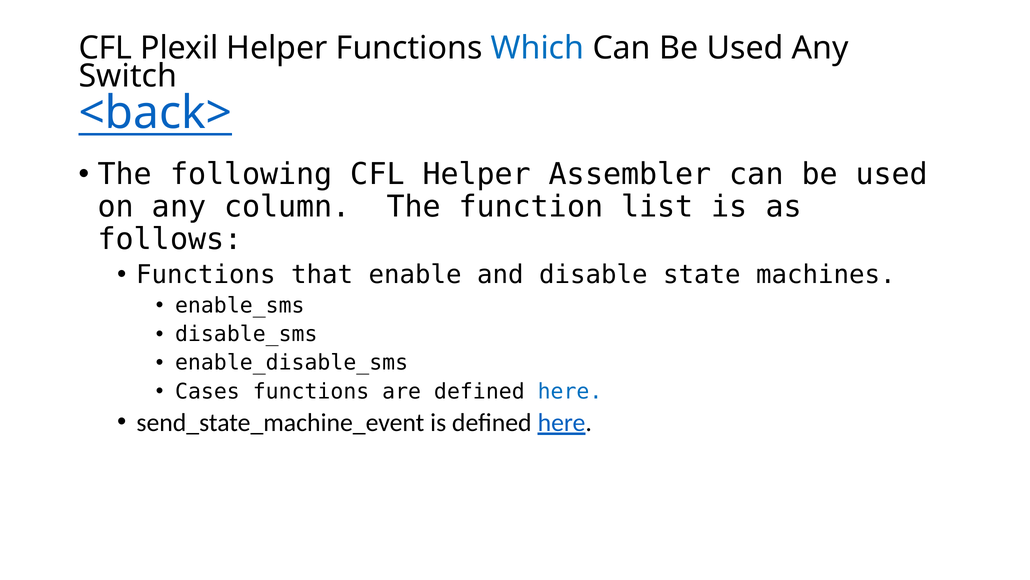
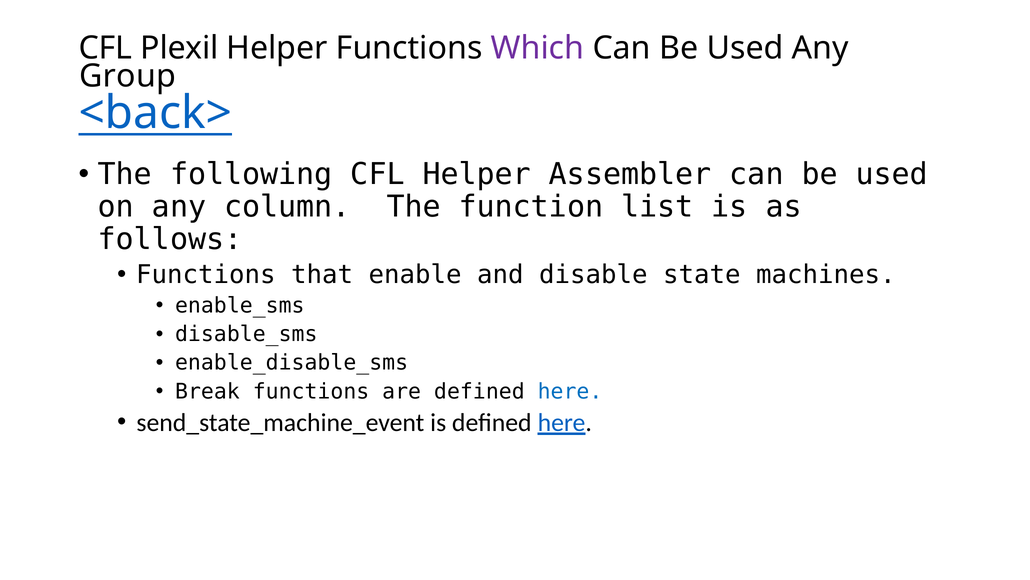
Which colour: blue -> purple (538, 48)
Switch: Switch -> Group (128, 76)
Cases: Cases -> Break (207, 391)
